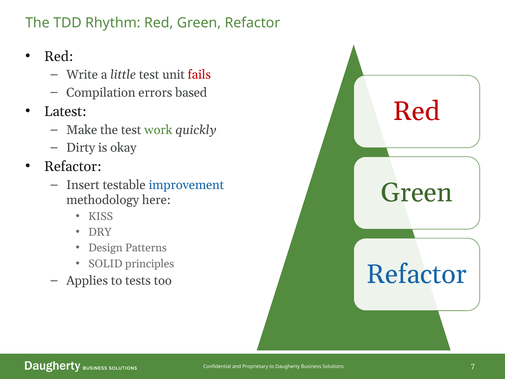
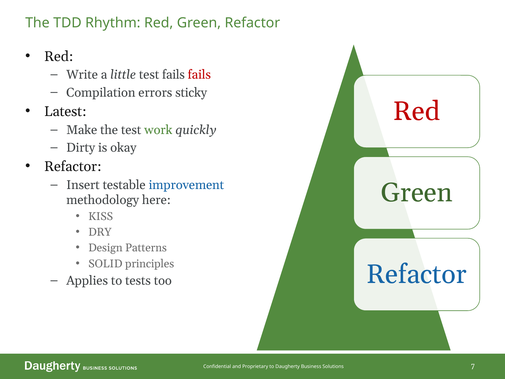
test unit: unit -> fails (174, 75)
based: based -> sticky (191, 92)
